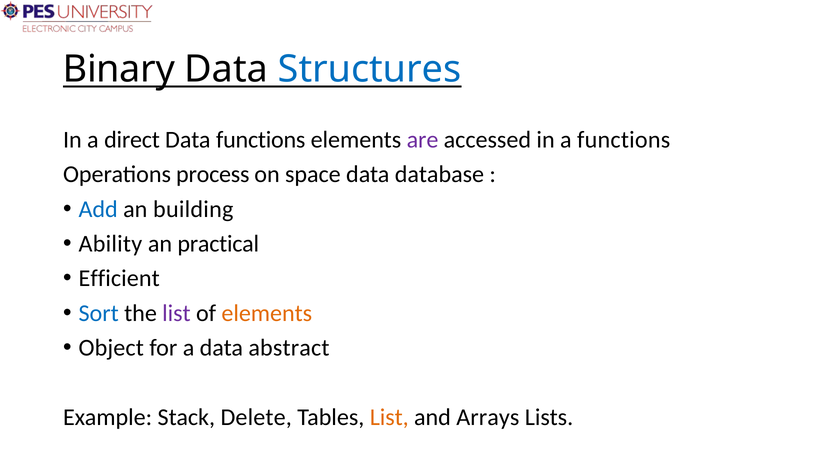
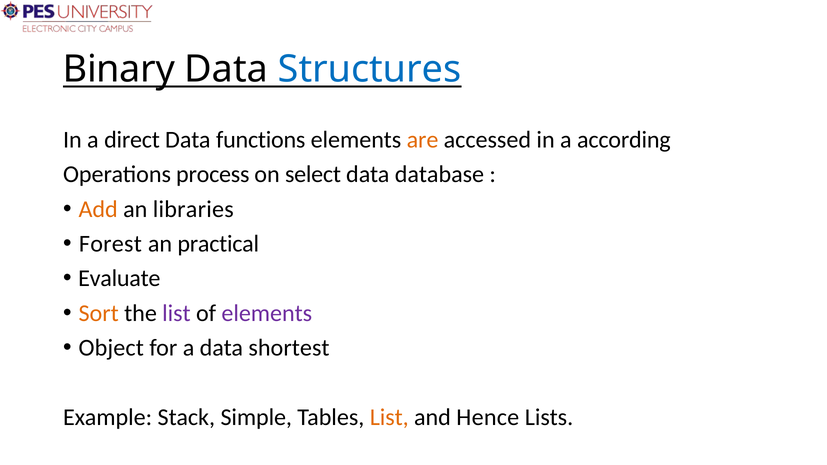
are colour: purple -> orange (423, 140)
a functions: functions -> according (624, 140)
space: space -> select (313, 174)
Add colour: blue -> orange (98, 209)
building: building -> libraries (193, 209)
Ability: Ability -> Forest (110, 244)
Efficient: Efficient -> Evaluate (119, 279)
Sort colour: blue -> orange (99, 313)
elements colour: orange -> purple (267, 313)
abstract: abstract -> shortest (289, 348)
Delete: Delete -> Simple (256, 417)
Arrays: Arrays -> Hence (488, 417)
